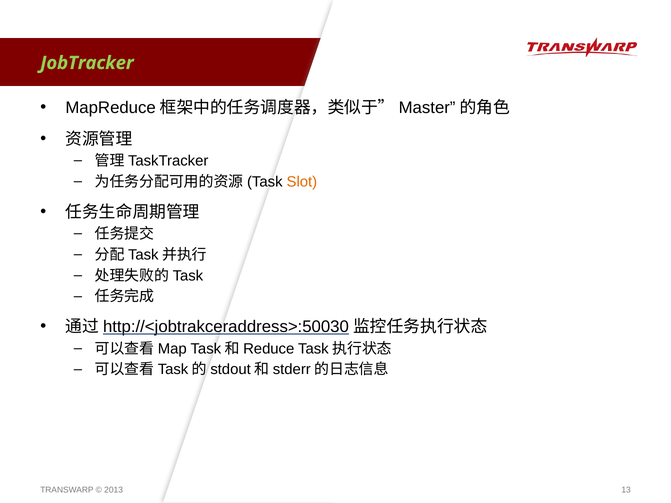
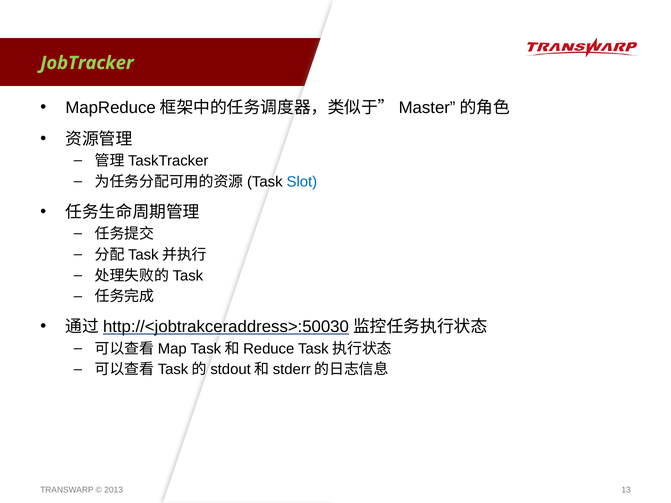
Slot colour: orange -> blue (302, 182)
